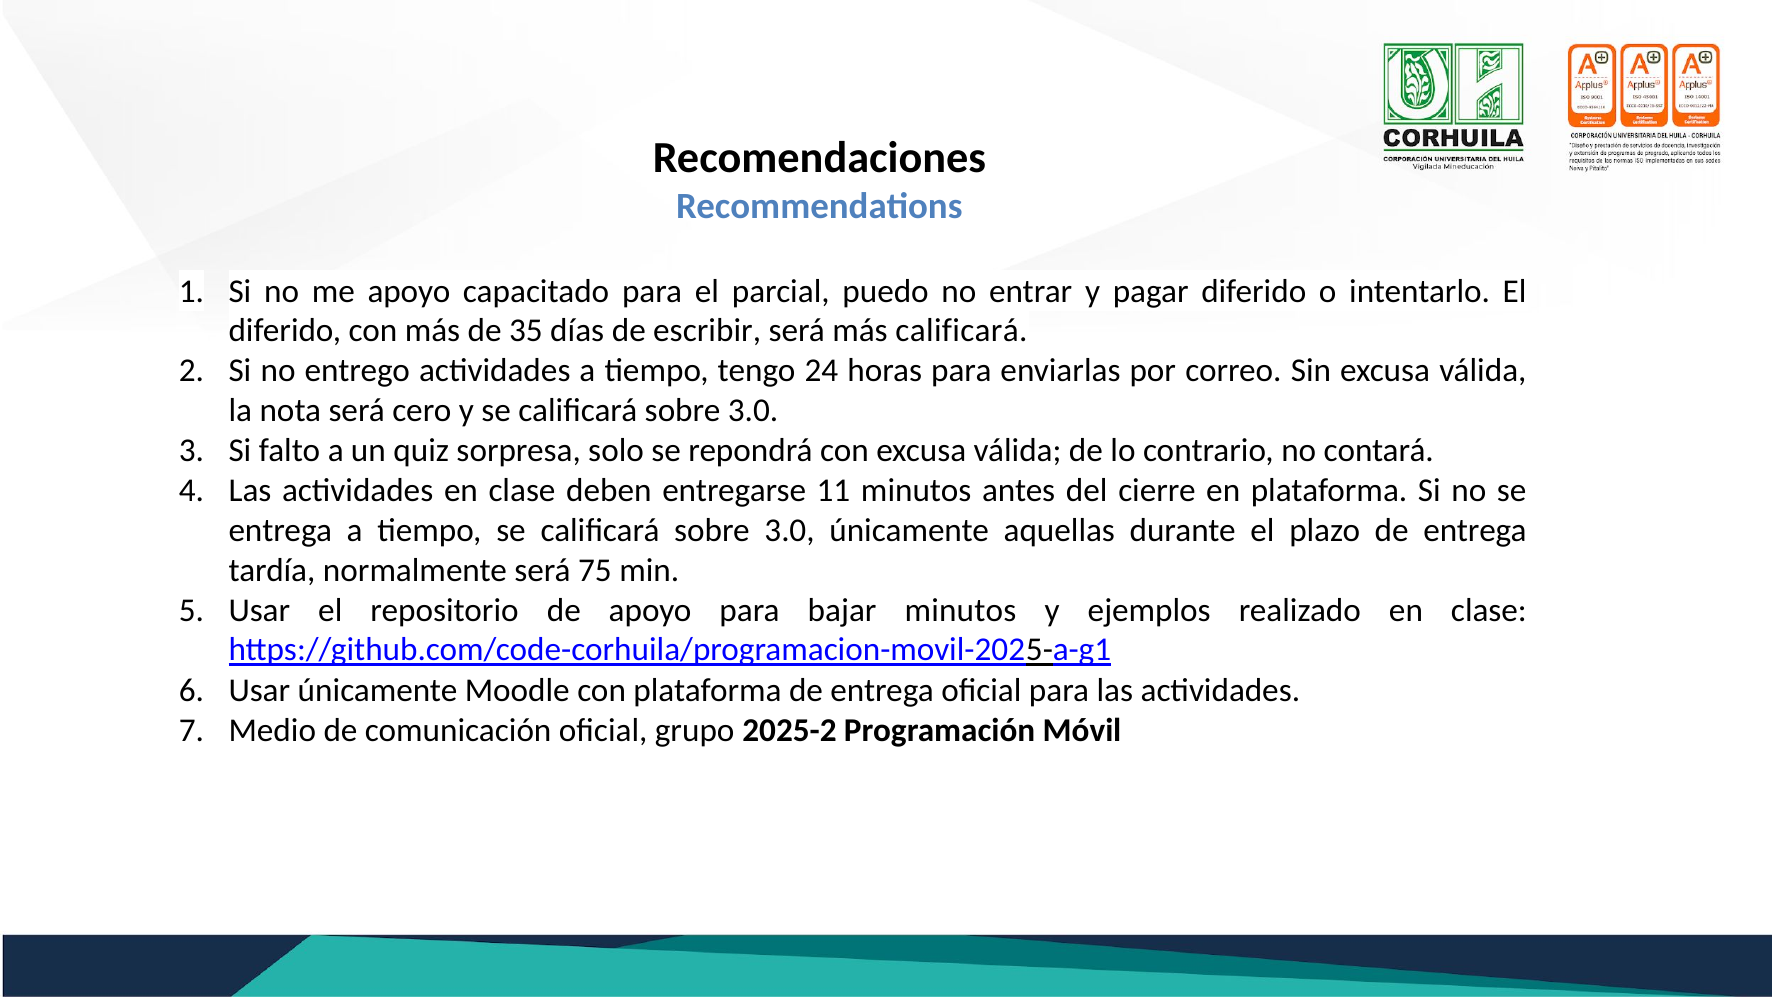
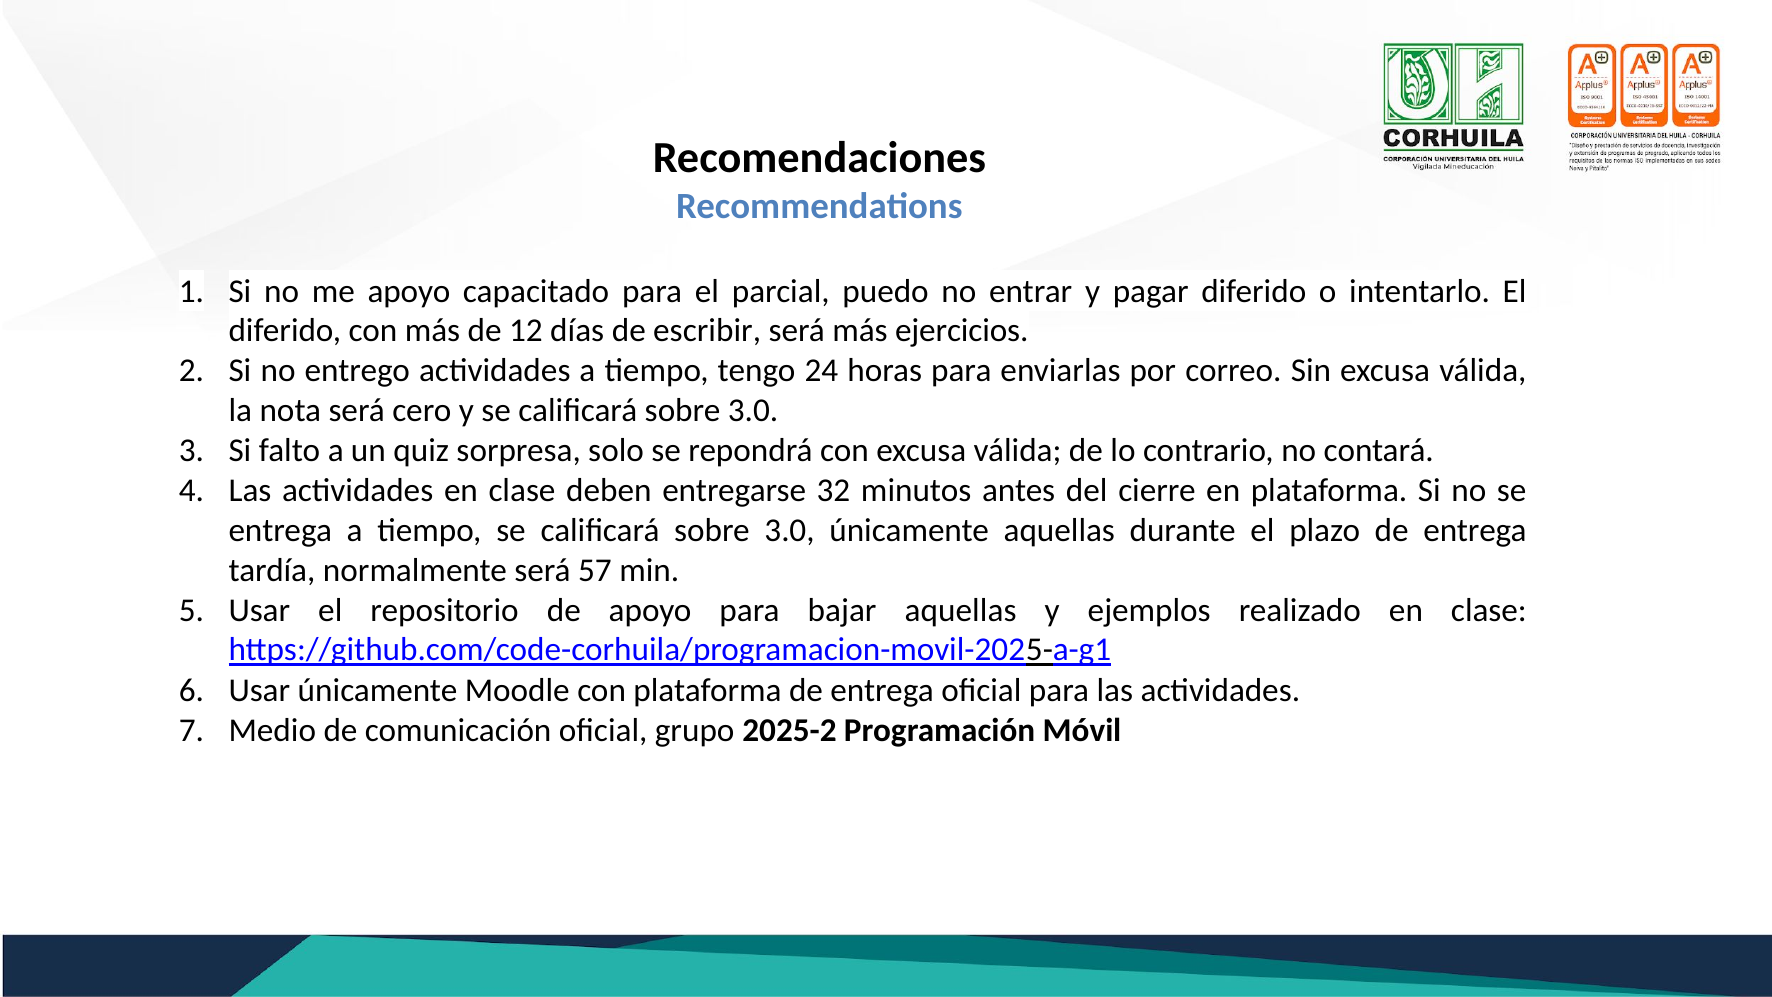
35: 35 -> 12 (526, 331)
más calificará: calificará -> ejercicios (962, 331)
11: 11 -> 32 (833, 490)
75: 75 -> 57 (595, 570)
bajar minutos: minutos -> aquellas (961, 610)
